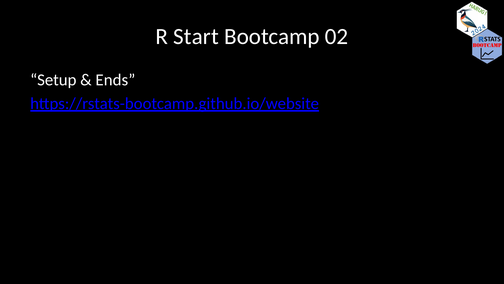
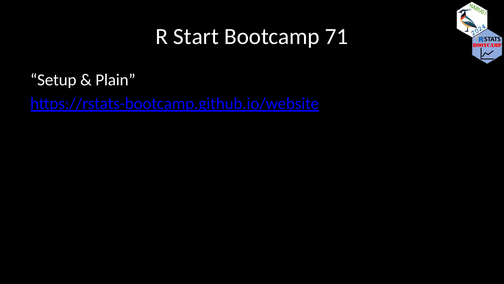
02: 02 -> 71 (337, 37)
Ends: Ends -> Plain (115, 80)
